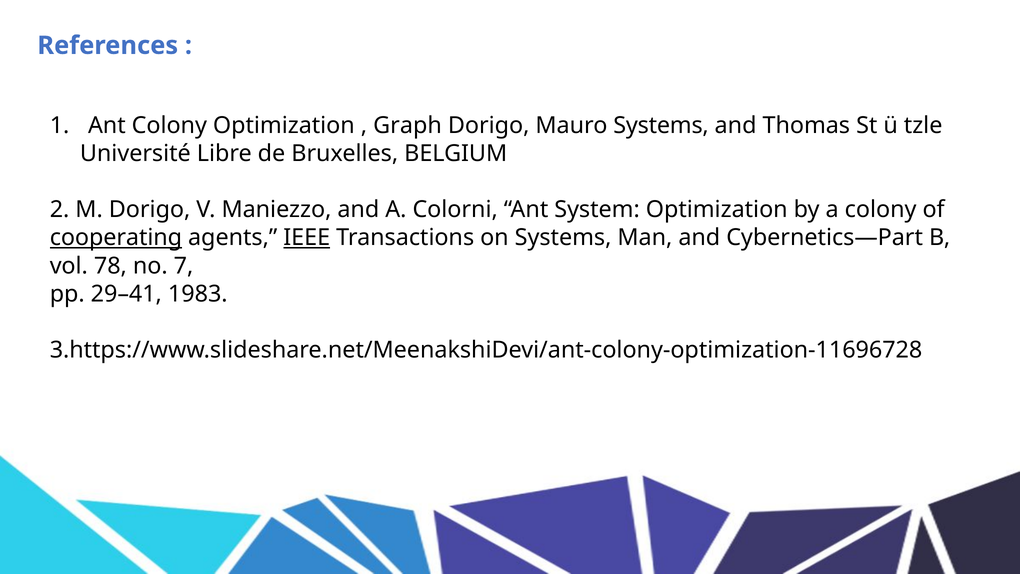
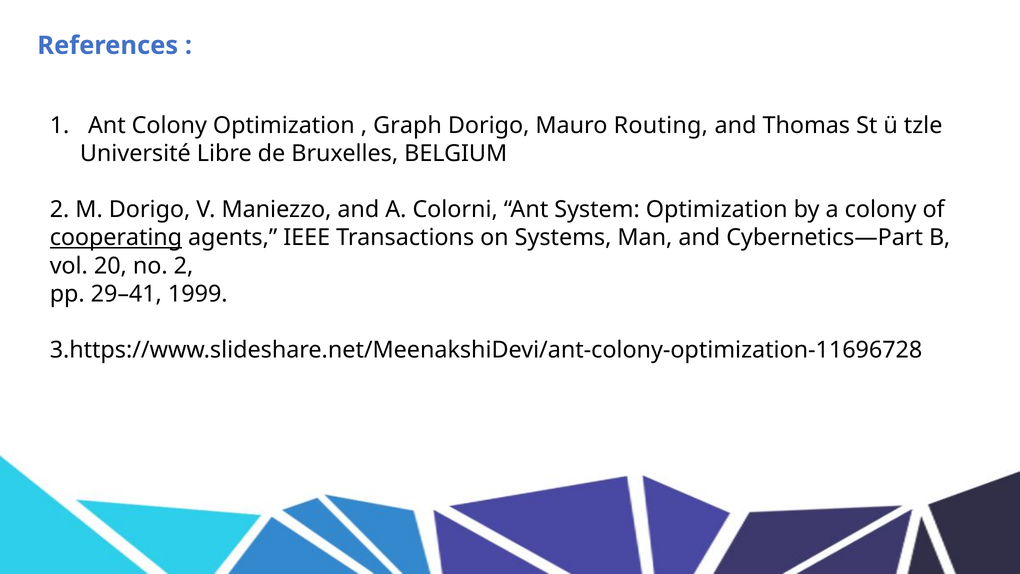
Mauro Systems: Systems -> Routing (661, 125)
IEEE underline: present -> none (307, 238)
78: 78 -> 20 (110, 266)
no 7: 7 -> 2 (184, 266)
1983: 1983 -> 1999 (198, 294)
